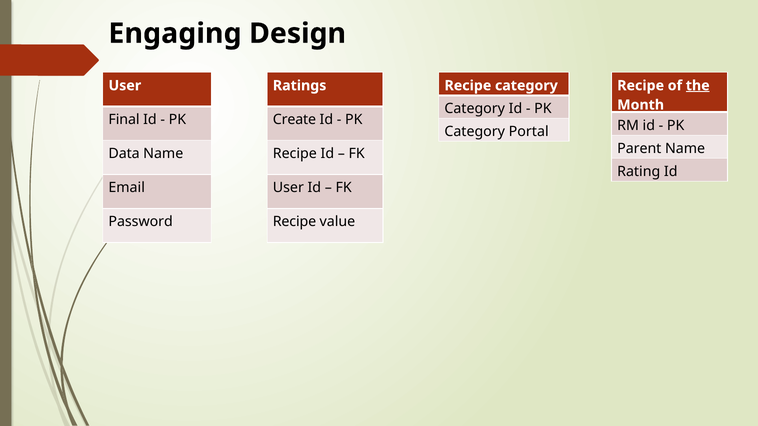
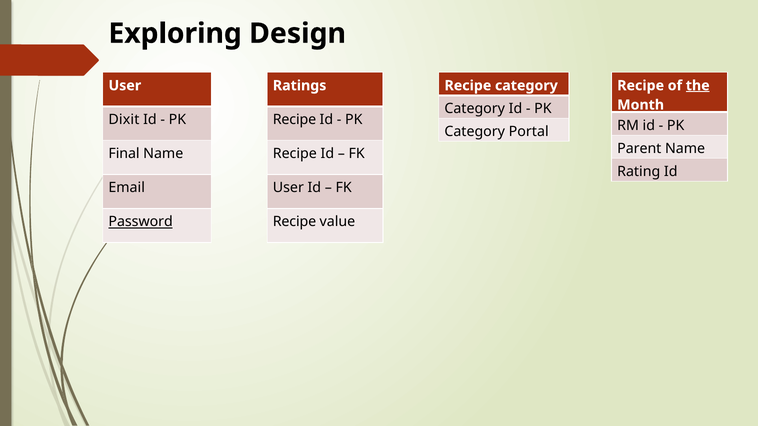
Engaging: Engaging -> Exploring (175, 34)
Final: Final -> Dixit (124, 120)
Create: Create -> Recipe (294, 120)
Data: Data -> Final (124, 154)
Password underline: none -> present (141, 222)
